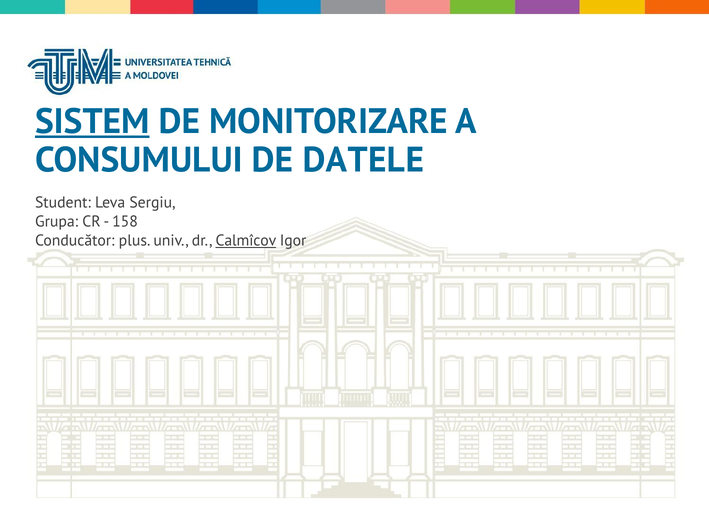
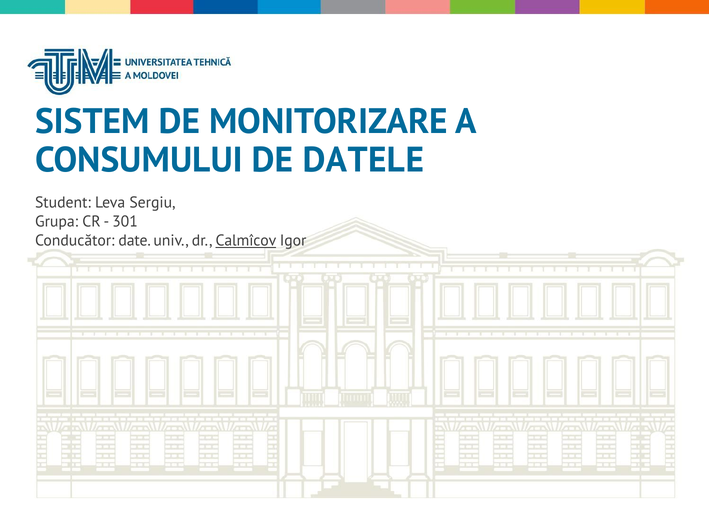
SISTEM underline: present -> none (92, 121)
158: 158 -> 301 (125, 222)
plus: plus -> date (135, 240)
